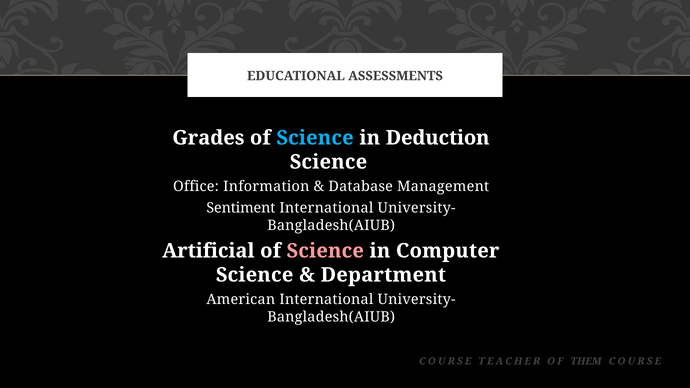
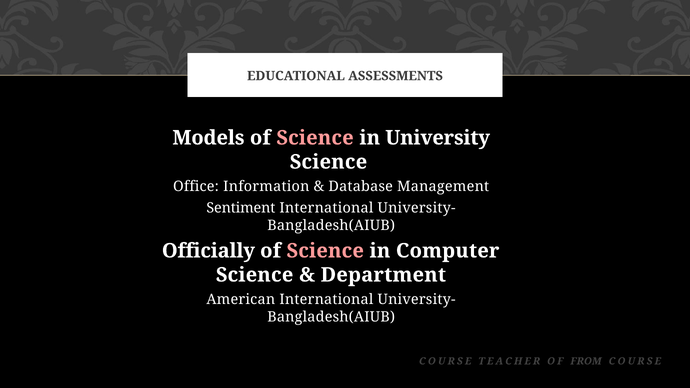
Grades: Grades -> Models (208, 138)
Science colour: light blue -> pink (315, 138)
Deduction: Deduction -> University (438, 138)
Artificial: Artificial -> Officially (208, 251)
THEM: THEM -> FROM (586, 361)
